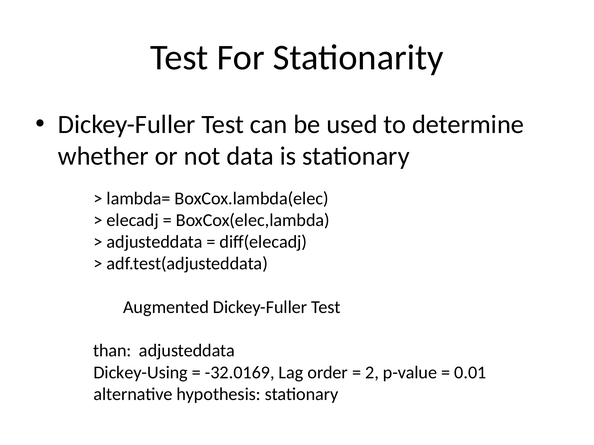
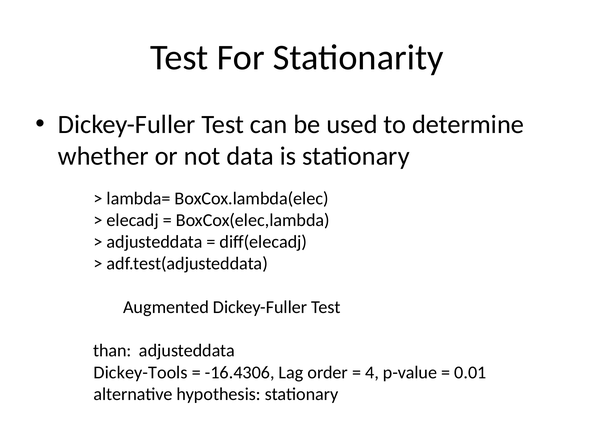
Dickey-Using: Dickey-Using -> Dickey-Tools (141, 373)
-32.0169: -32.0169 -> -16.4306 (240, 373)
2: 2 -> 4 (372, 373)
